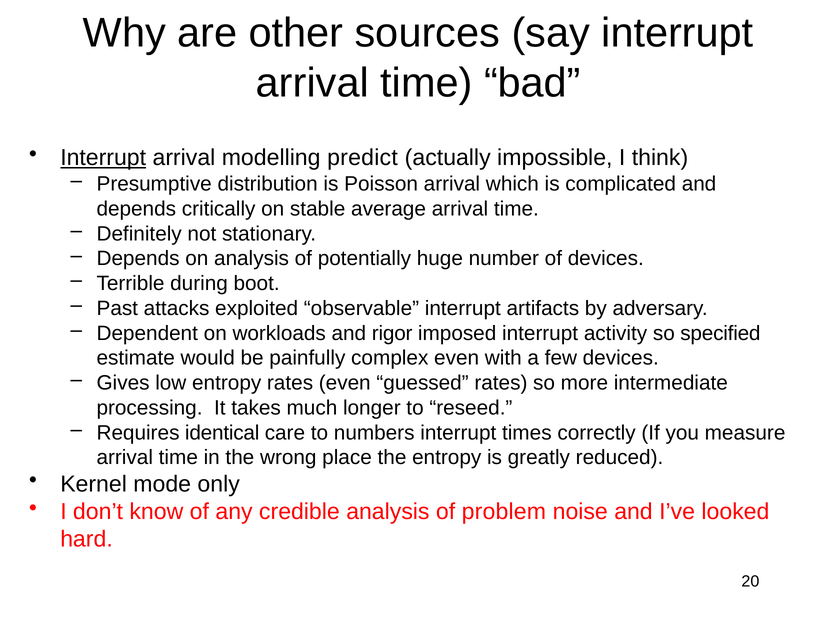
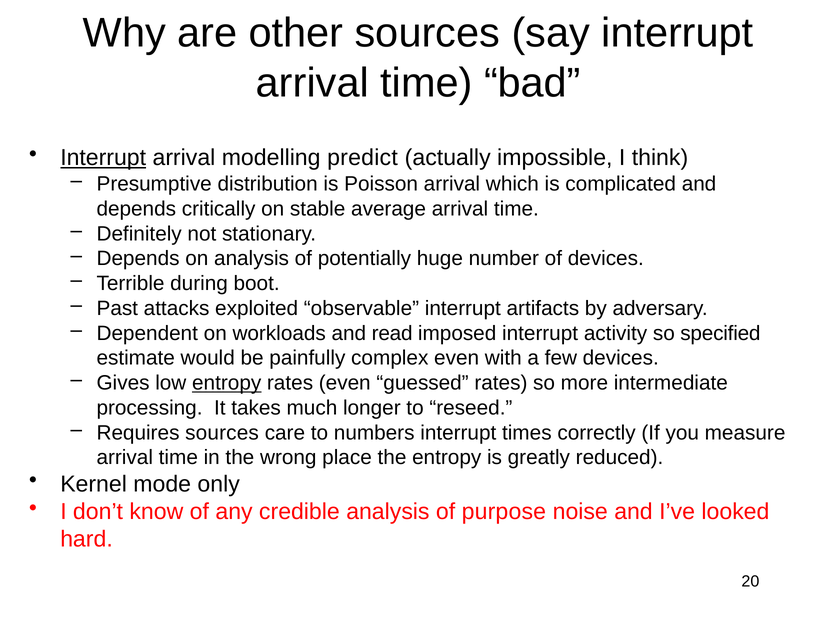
rigor: rigor -> read (392, 333)
entropy underline: none -> present (227, 383)
Requires identical: identical -> sources (222, 433)
problem: problem -> purpose (504, 512)
